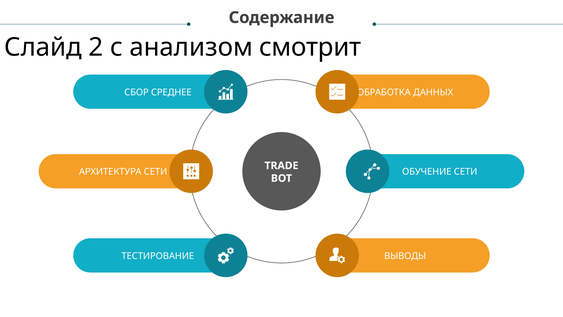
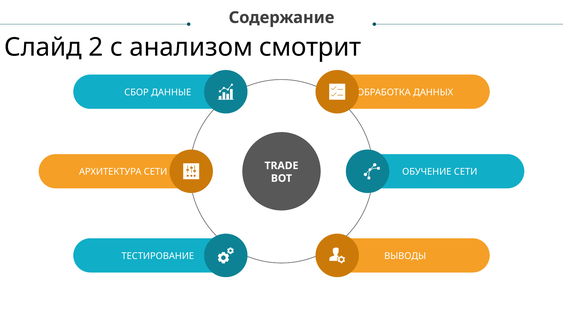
СРЕДНЕЕ: СРЕДНЕЕ -> ДАННЫЕ (171, 92)
